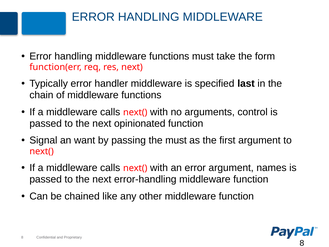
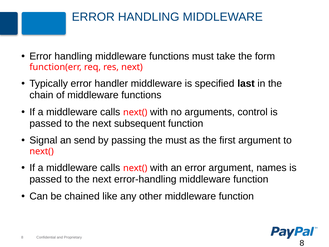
opinionated: opinionated -> subsequent (140, 123)
want: want -> send (85, 140)
